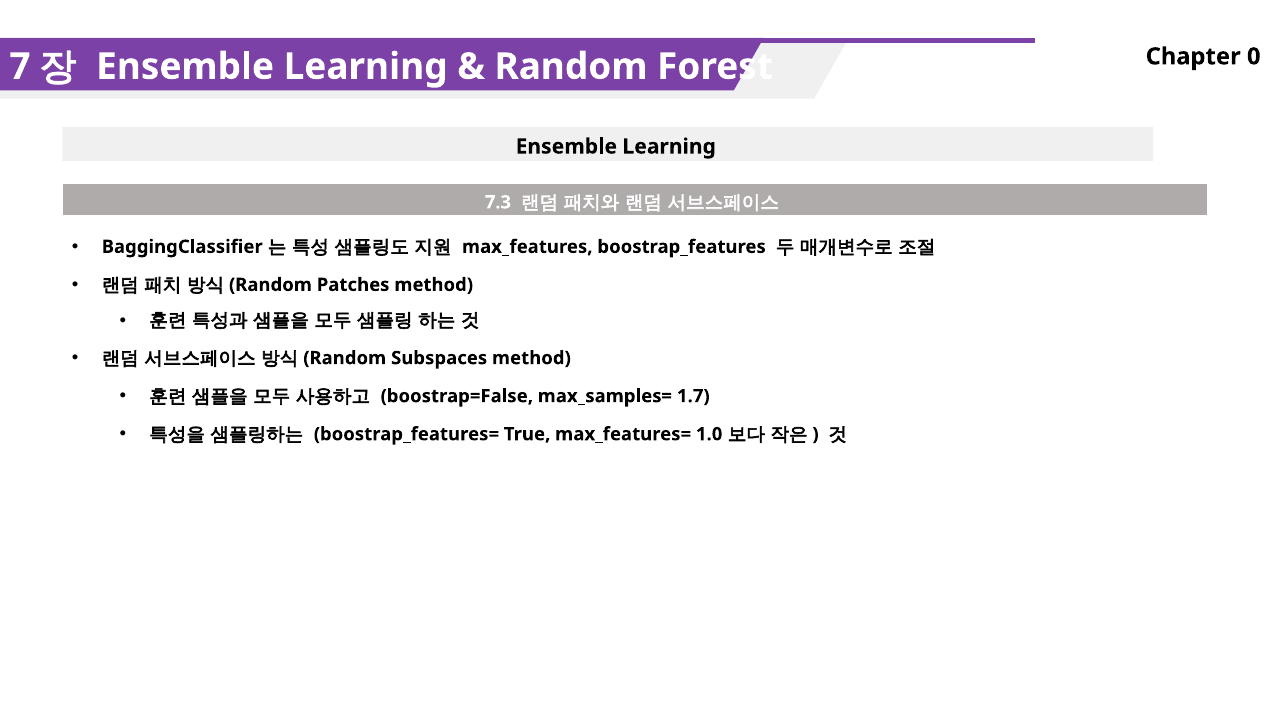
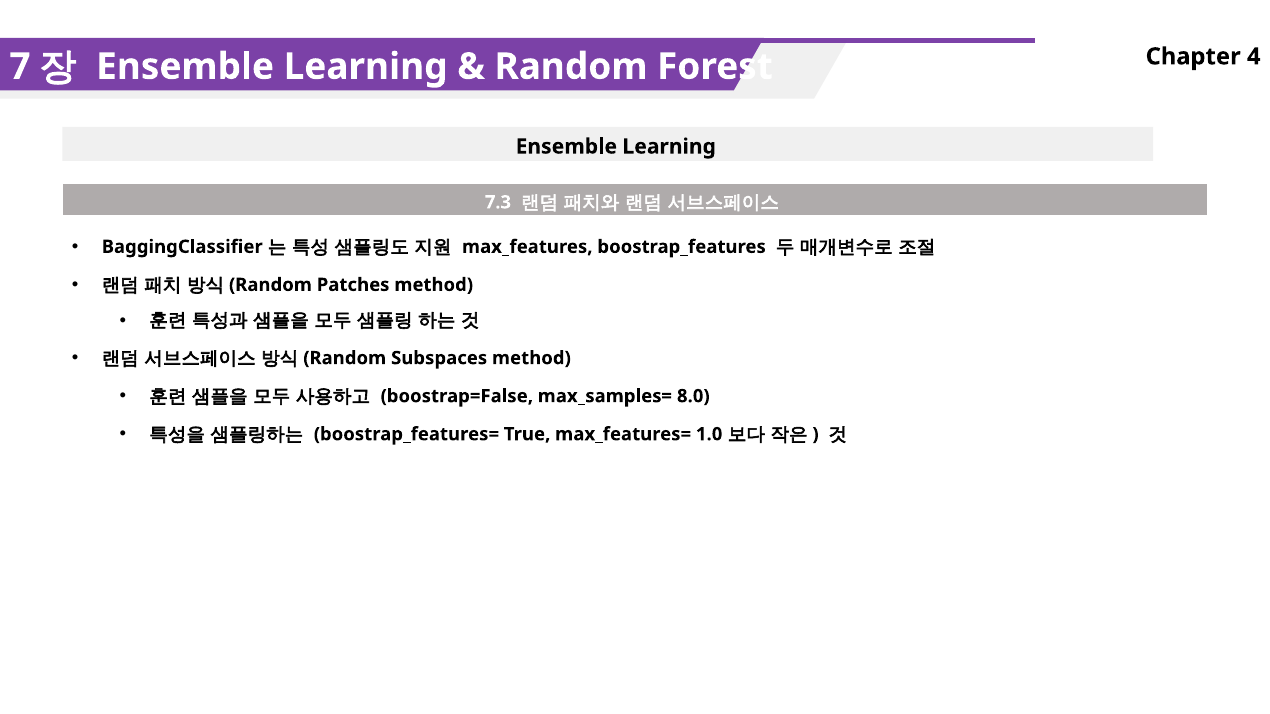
0: 0 -> 4 (1254, 57)
1.7: 1.7 -> 8.0 (693, 396)
